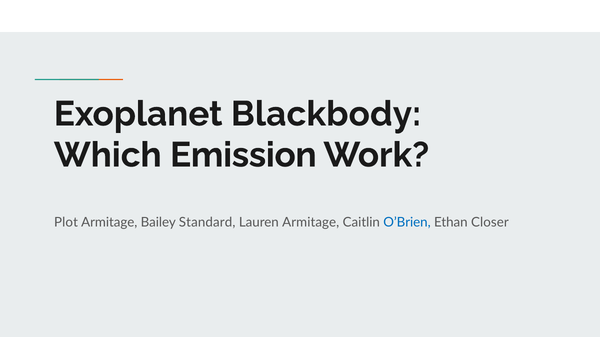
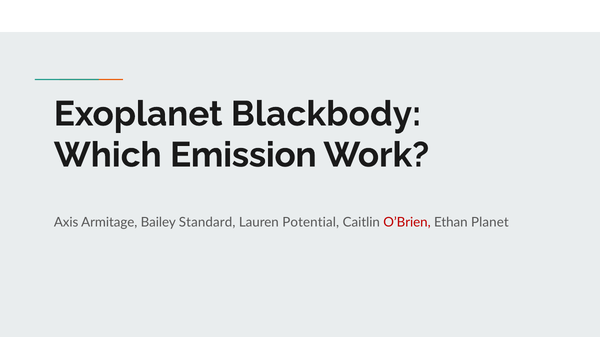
Plot: Plot -> Axis (66, 223)
Lauren Armitage: Armitage -> Potential (311, 223)
O’Brien colour: blue -> red (407, 223)
Closer: Closer -> Planet (490, 223)
